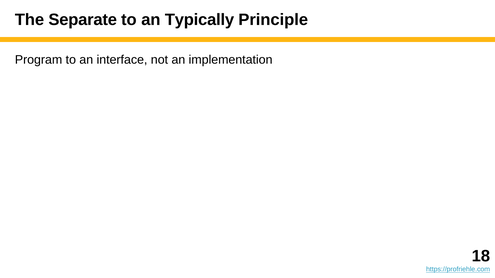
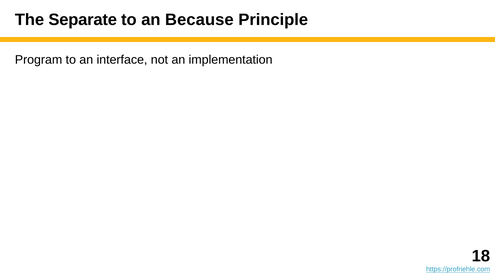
Typically: Typically -> Because (199, 20)
